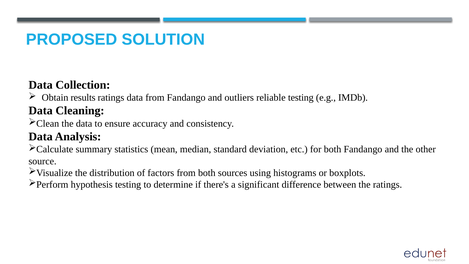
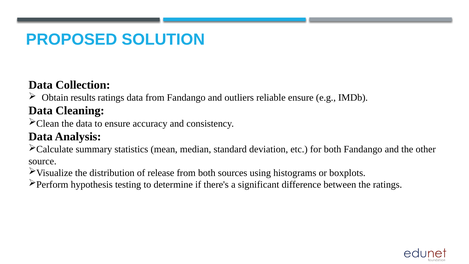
reliable testing: testing -> ensure (301, 98)
factors: factors -> release (161, 173)
